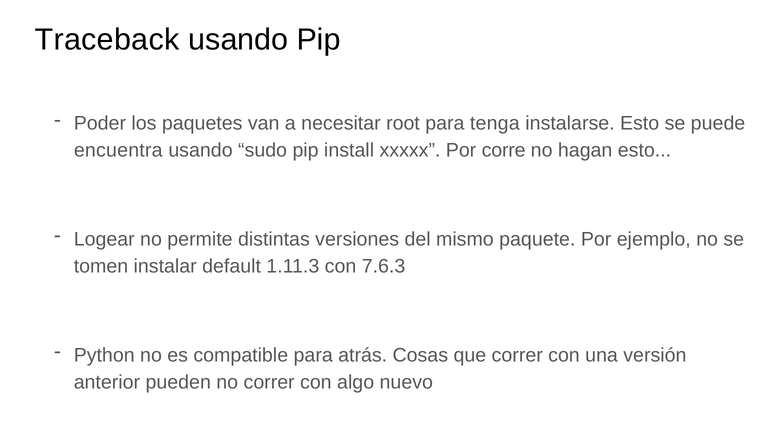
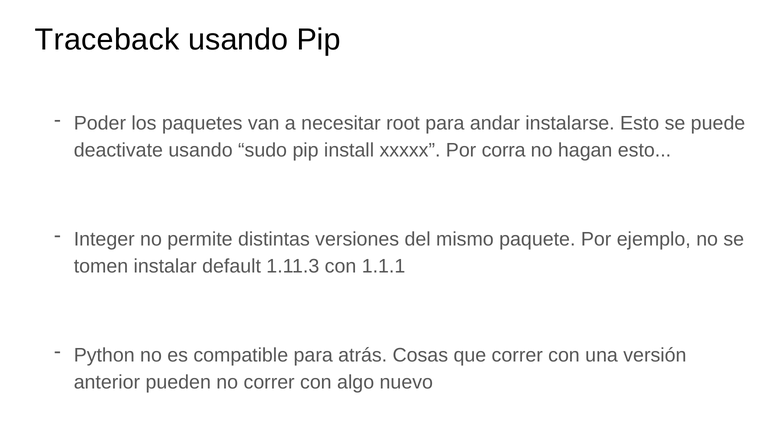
tenga: tenga -> andar (495, 123)
encuentra: encuentra -> deactivate (118, 150)
corre: corre -> corra (504, 150)
Logear: Logear -> Integer (104, 239)
7.6.3: 7.6.3 -> 1.1.1 (384, 266)
